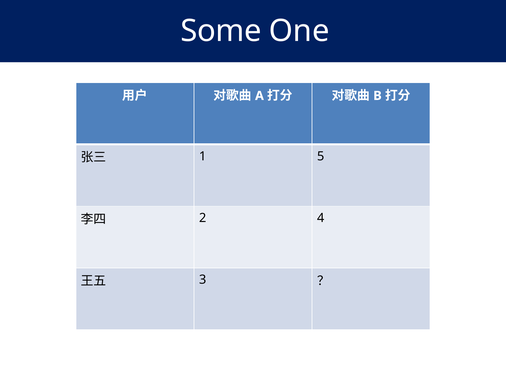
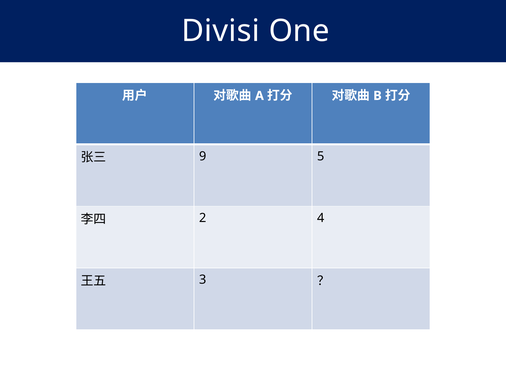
Some: Some -> Divisi (221, 31)
1: 1 -> 9 (203, 156)
